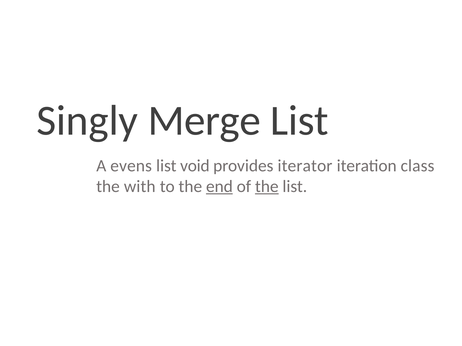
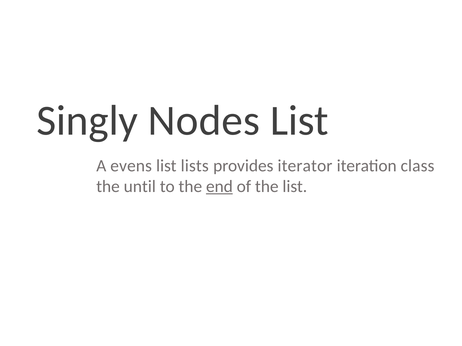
Merge: Merge -> Nodes (204, 121)
void: void -> lists (195, 166)
with: with -> until (140, 187)
the underline: present -> none (267, 187)
